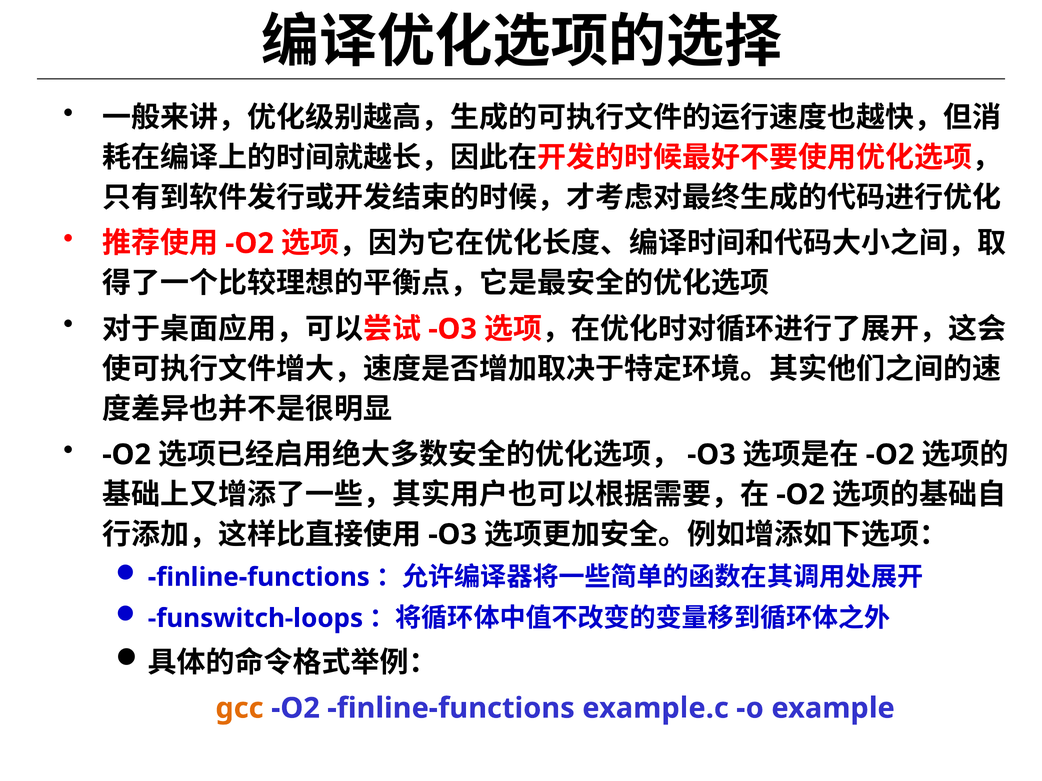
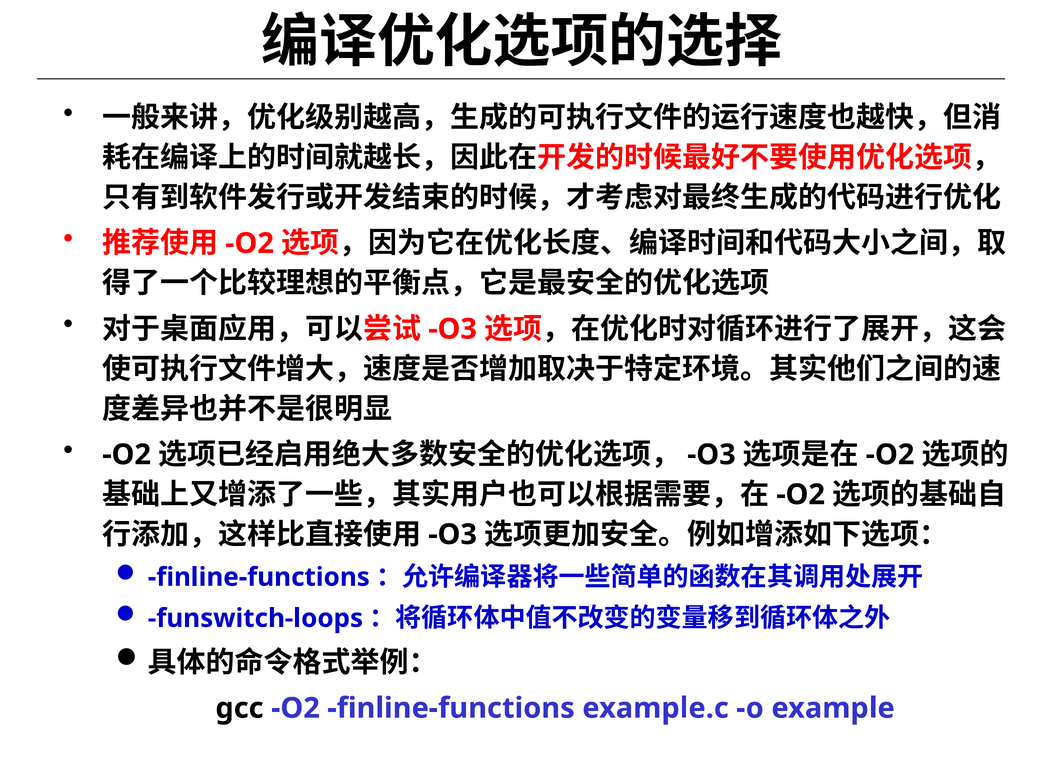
gcc colour: orange -> black (240, 709)
